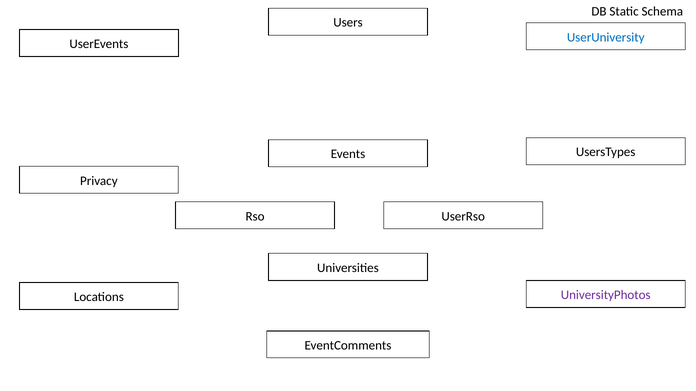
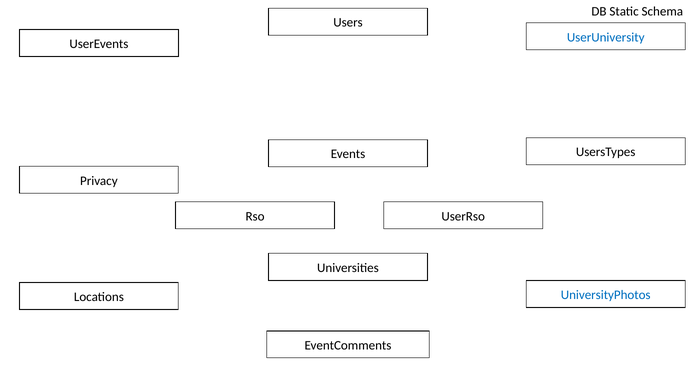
UniversityPhotos colour: purple -> blue (606, 295)
